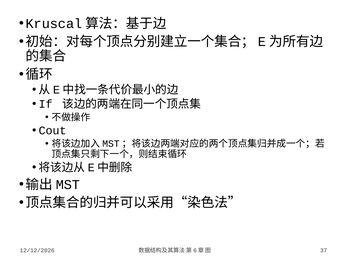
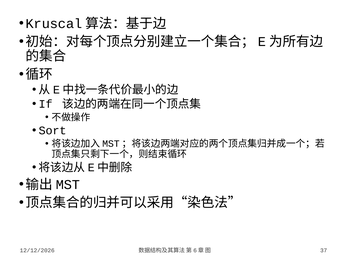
Cout: Cout -> Sort (53, 131)
